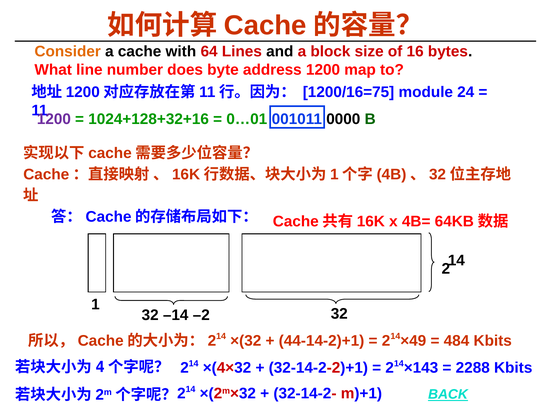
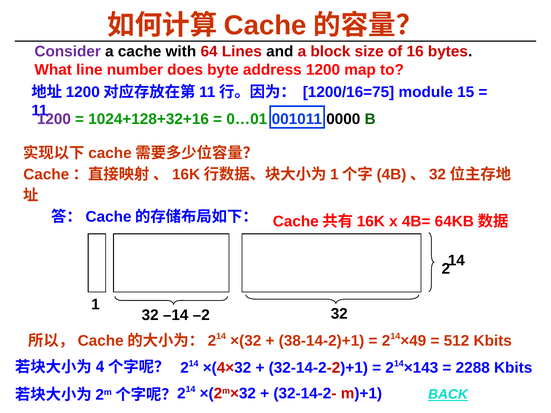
Consider colour: orange -> purple (68, 51)
24: 24 -> 15 (466, 92)
44-14-2)+1: 44-14-2)+1 -> 38-14-2)+1 (322, 341)
484: 484 -> 512 (456, 341)
